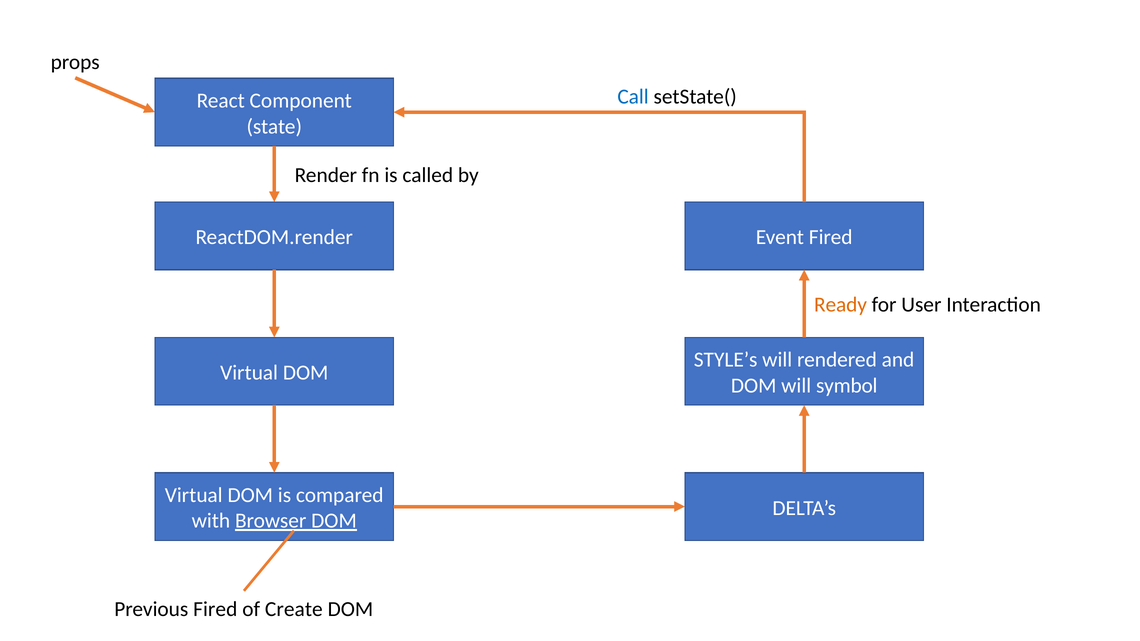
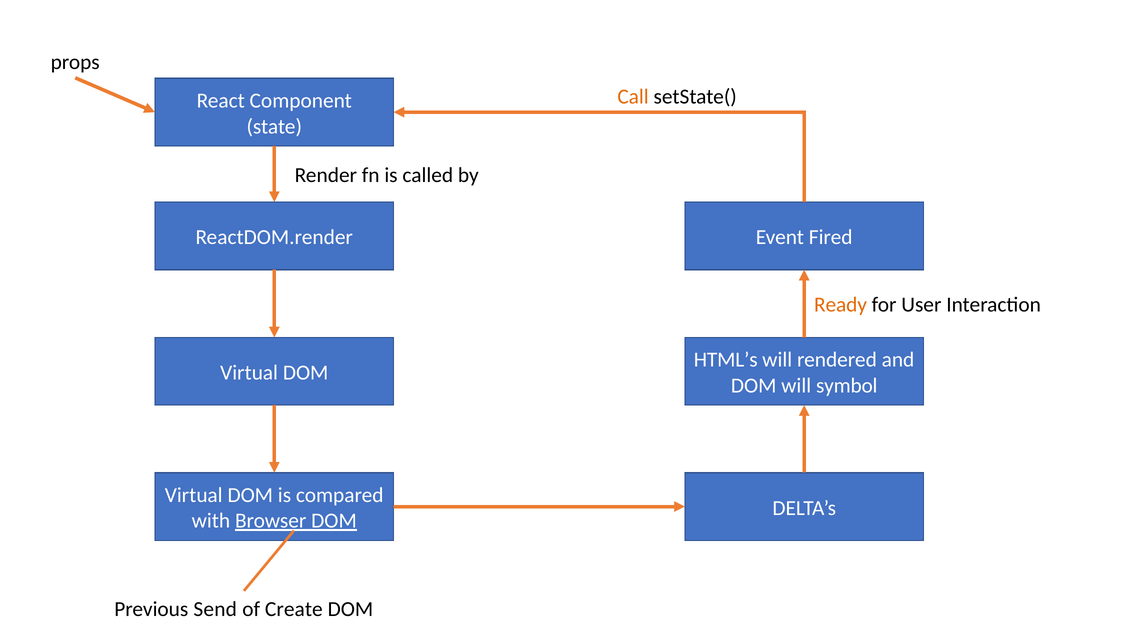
Call colour: blue -> orange (633, 97)
STYLE’s: STYLE’s -> HTML’s (726, 360)
Previous Fired: Fired -> Send (215, 610)
